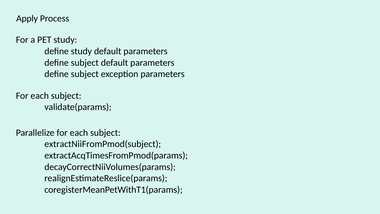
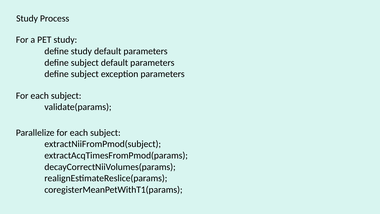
Apply: Apply -> Study (27, 19)
